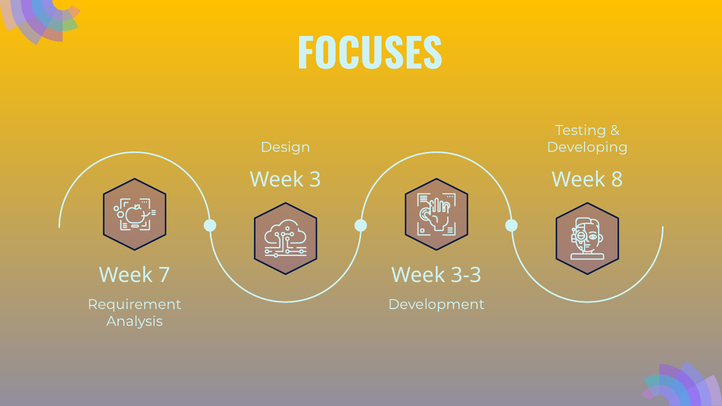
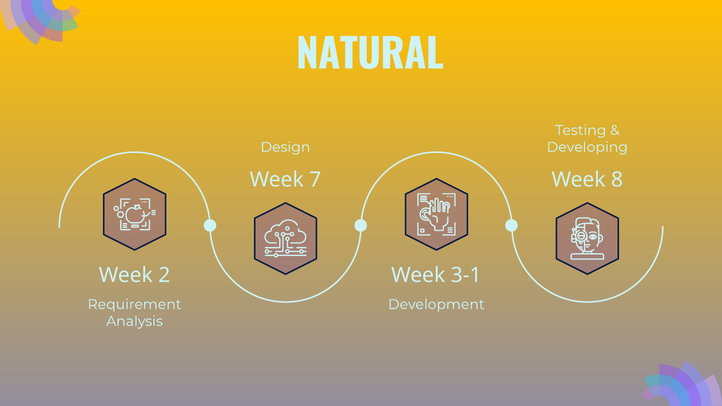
FOCUSES: FOCUSES -> NATURAL (370, 55)
3: 3 -> 7 (315, 180)
7: 7 -> 2 (164, 276)
3-3: 3-3 -> 3-1 (466, 276)
